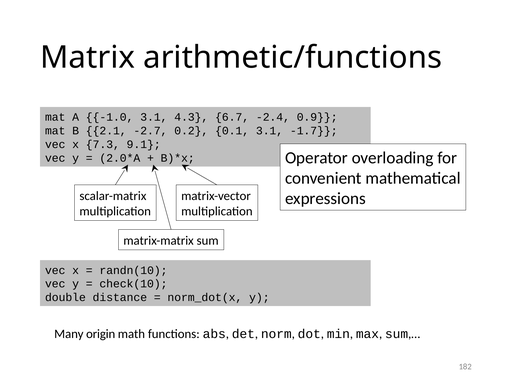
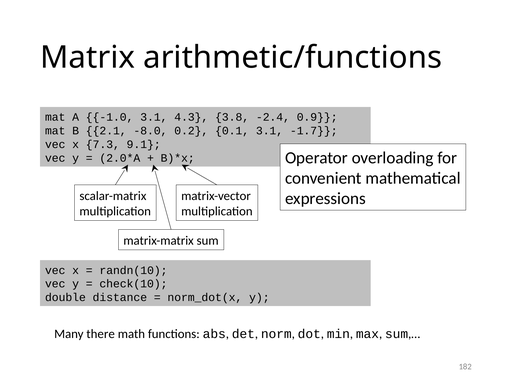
6.7: 6.7 -> 3.8 (232, 117)
-2.7: -2.7 -> -8.0 (150, 131)
origin: origin -> there (101, 334)
